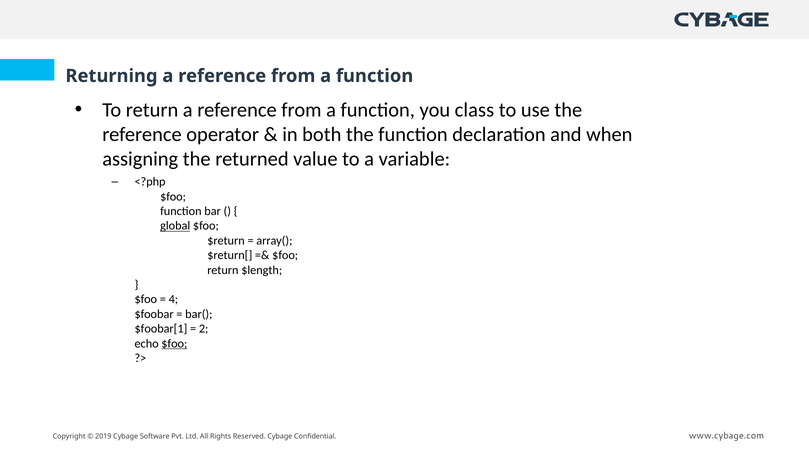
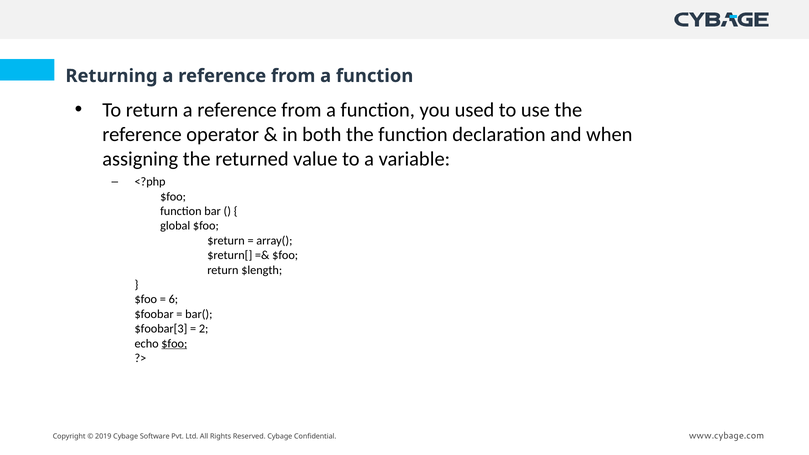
class: class -> used (475, 110)
global underline: present -> none (175, 226)
4: 4 -> 6 (173, 300)
$foobar[1: $foobar[1 -> $foobar[3 (161, 329)
